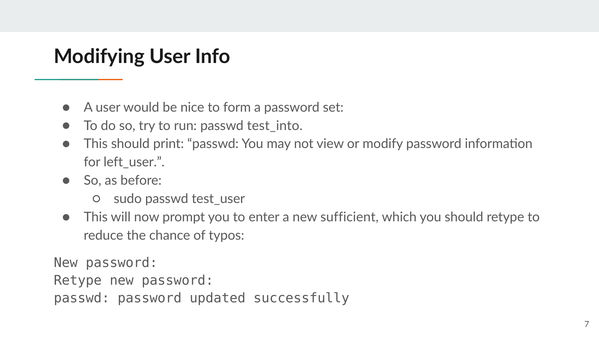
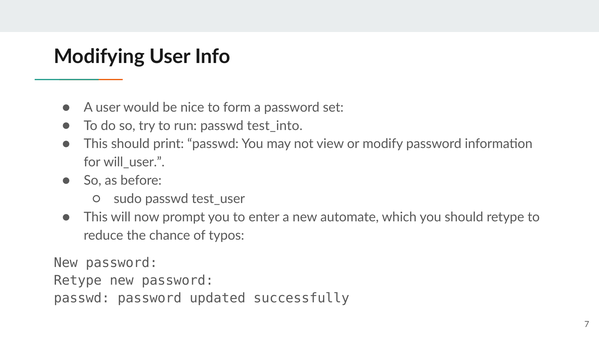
left_user: left_user -> will_user (134, 162)
sufficient: sufficient -> automate (350, 217)
